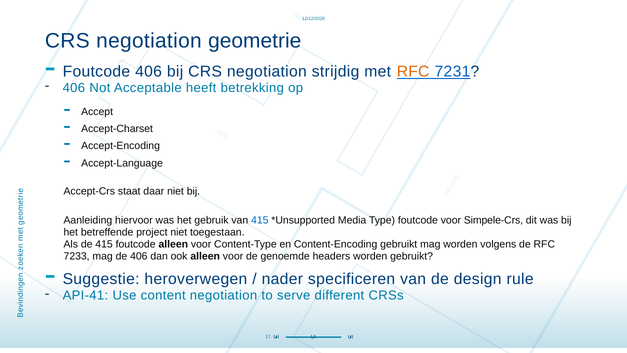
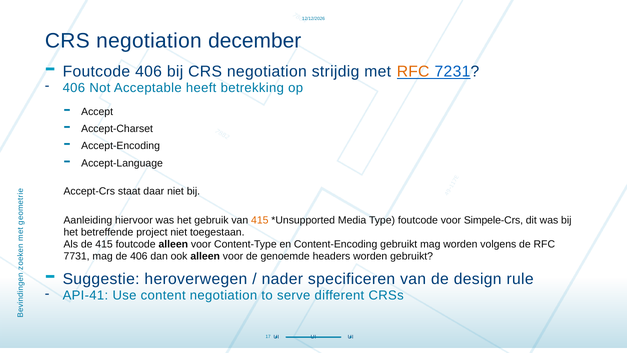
geometrie: geometrie -> december (255, 41)
415 colour: blue -> orange (260, 220)
7233: 7233 -> 7731 (77, 256)
